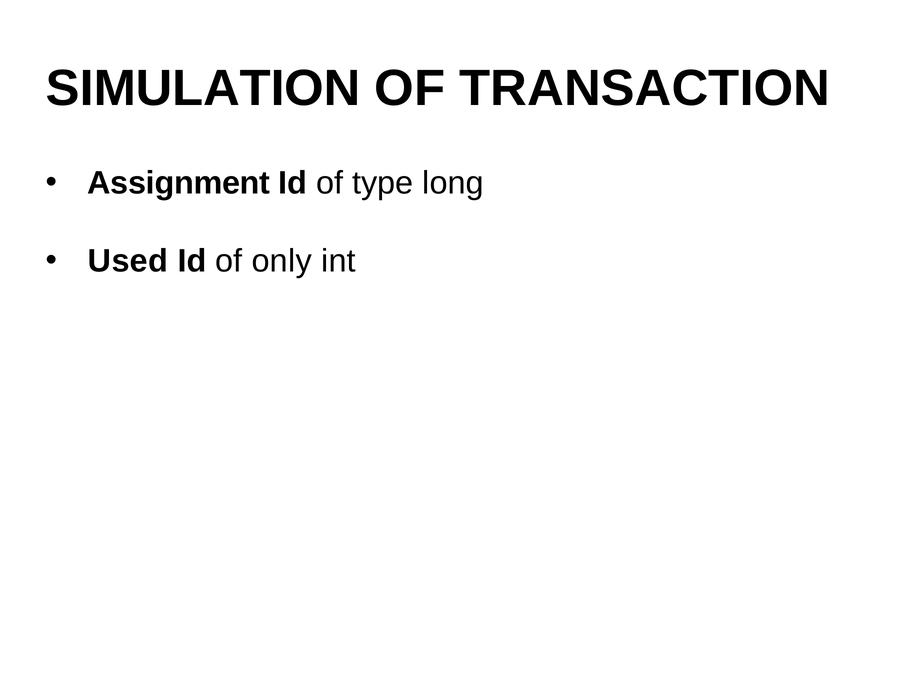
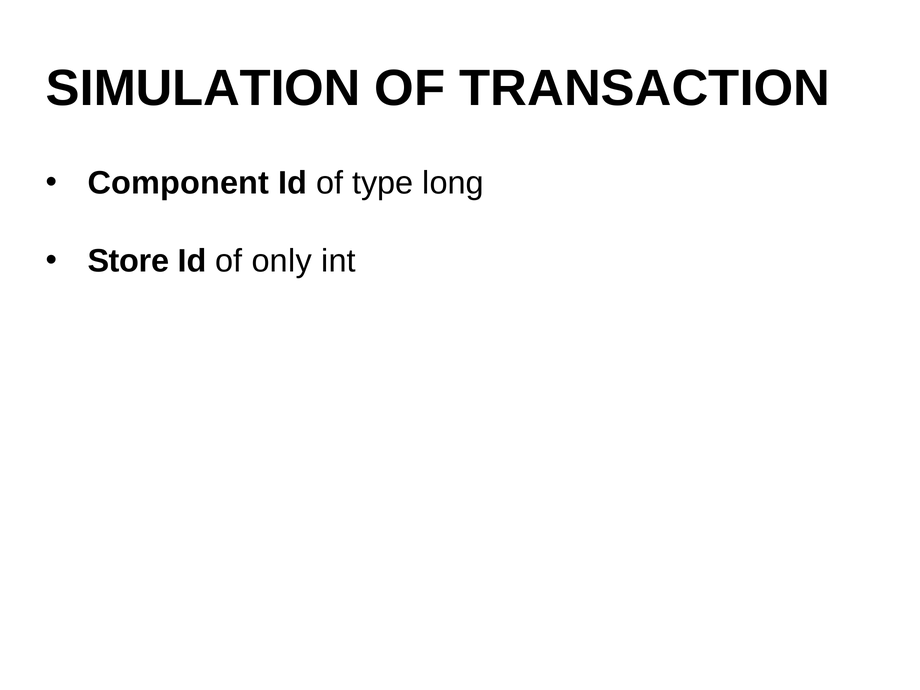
Assignment: Assignment -> Component (178, 183)
Used: Used -> Store (128, 261)
